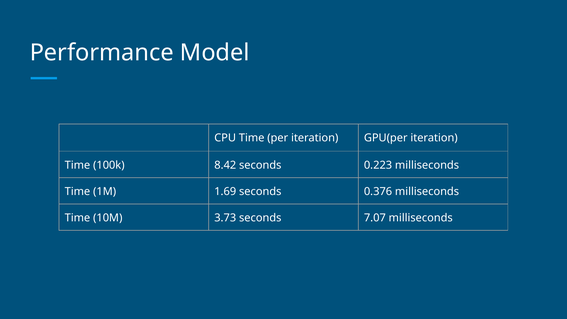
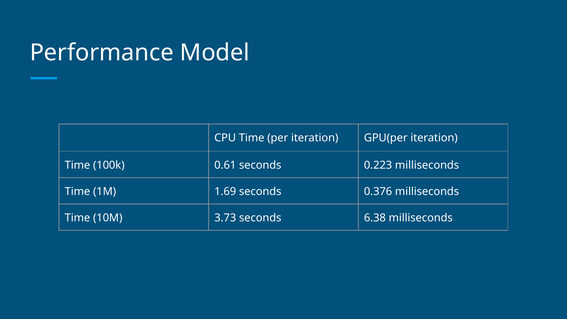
8.42: 8.42 -> 0.61 (225, 165)
7.07: 7.07 -> 6.38 (375, 218)
